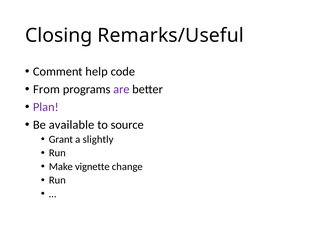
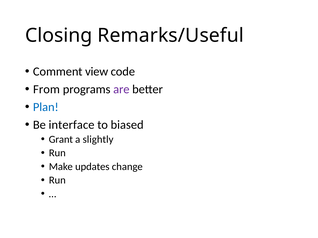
help: help -> view (97, 72)
Plan colour: purple -> blue (46, 107)
available: available -> interface (72, 125)
source: source -> biased (127, 125)
vignette: vignette -> updates (92, 167)
